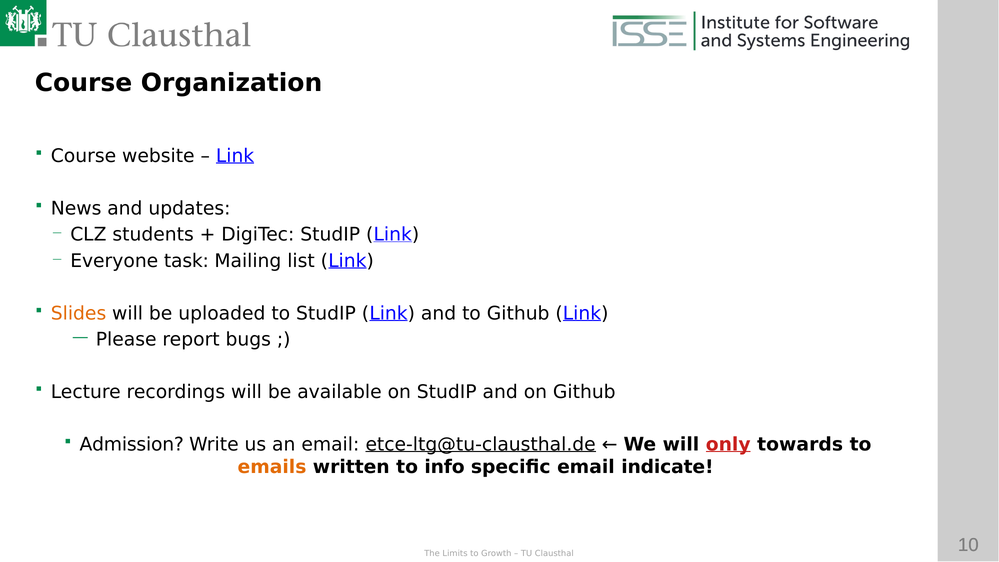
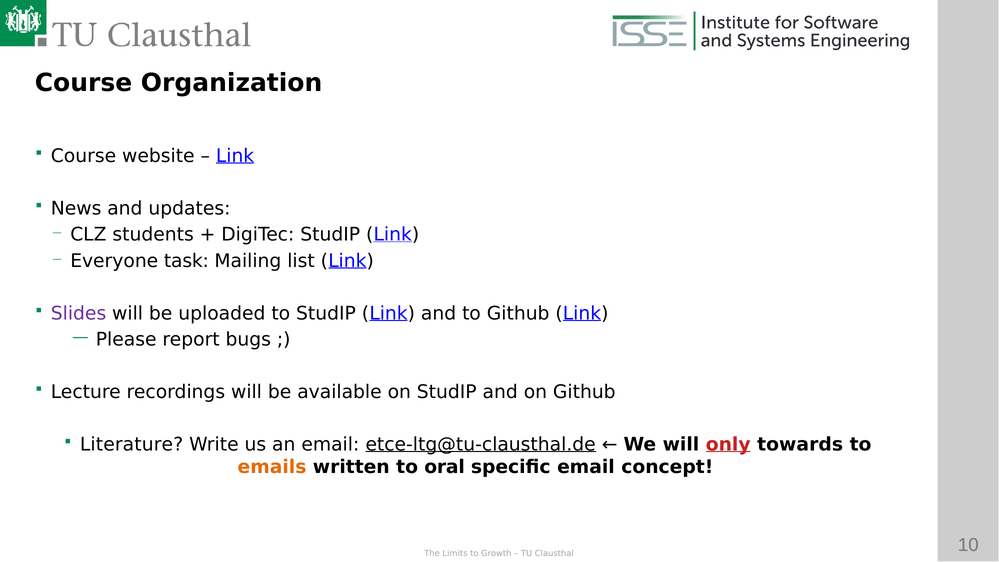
Slides colour: orange -> purple (79, 313)
Admission: Admission -> Literature (132, 444)
info: info -> oral (445, 467)
indicate: indicate -> concept (667, 467)
